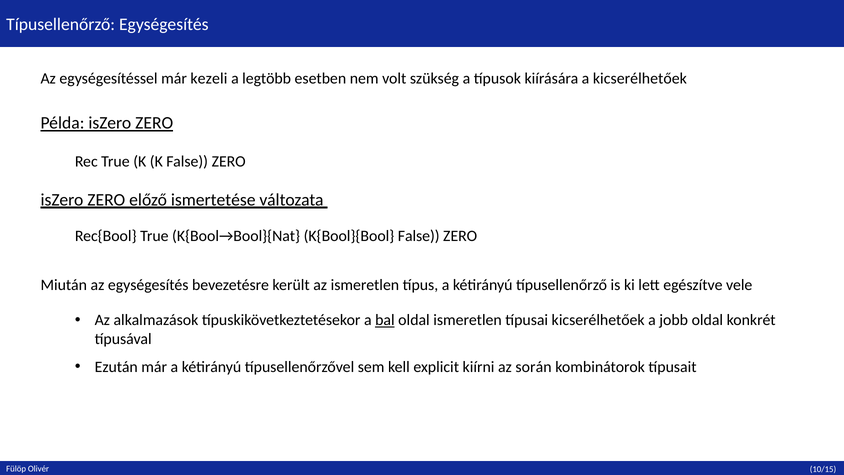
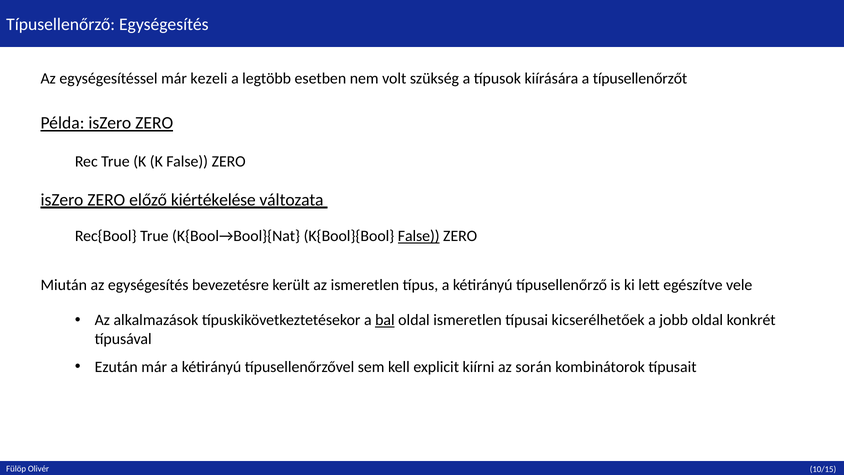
a kicserélhetőek: kicserélhetőek -> típusellenőrzőt (640, 78)
ismertetése: ismertetése -> kiértékelése (213, 200)
False underline: none -> present (419, 236)
